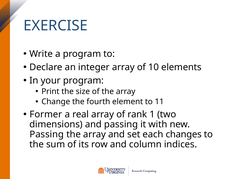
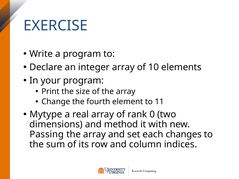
Former: Former -> Mytype (46, 114)
1: 1 -> 0 (152, 114)
and passing: passing -> method (121, 125)
